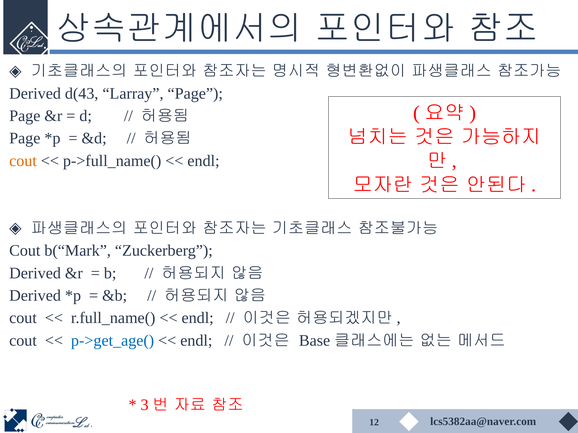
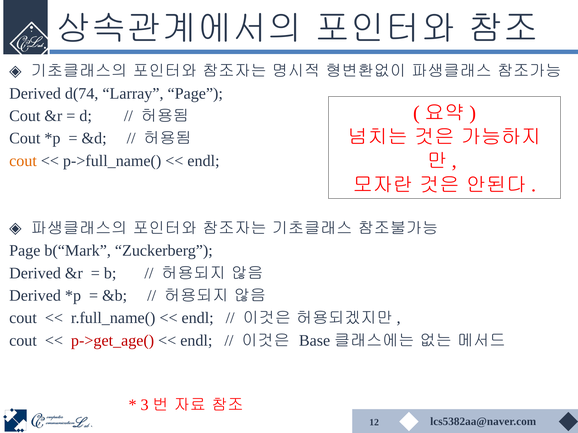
d(43: d(43 -> d(74 (82, 94)
Page: Page -> Cout (25, 116)
Page: Page -> Cout (25, 138)
Cout: Cout -> Page (25, 251)
p->get_age( colour: blue -> red (113, 341)
